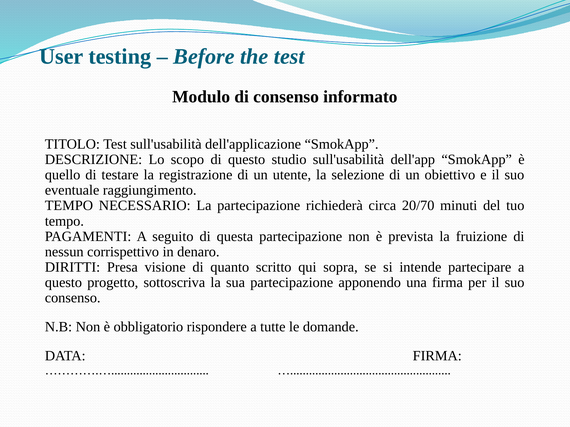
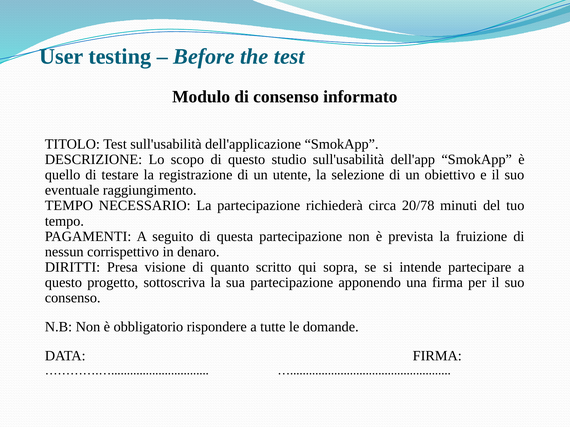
20/70: 20/70 -> 20/78 (418, 206)
